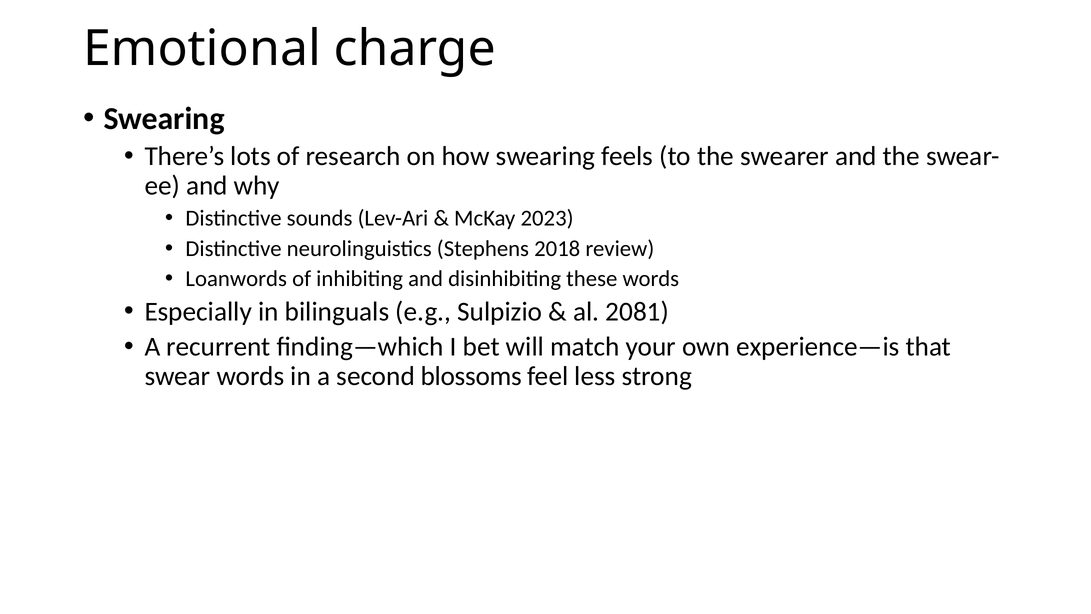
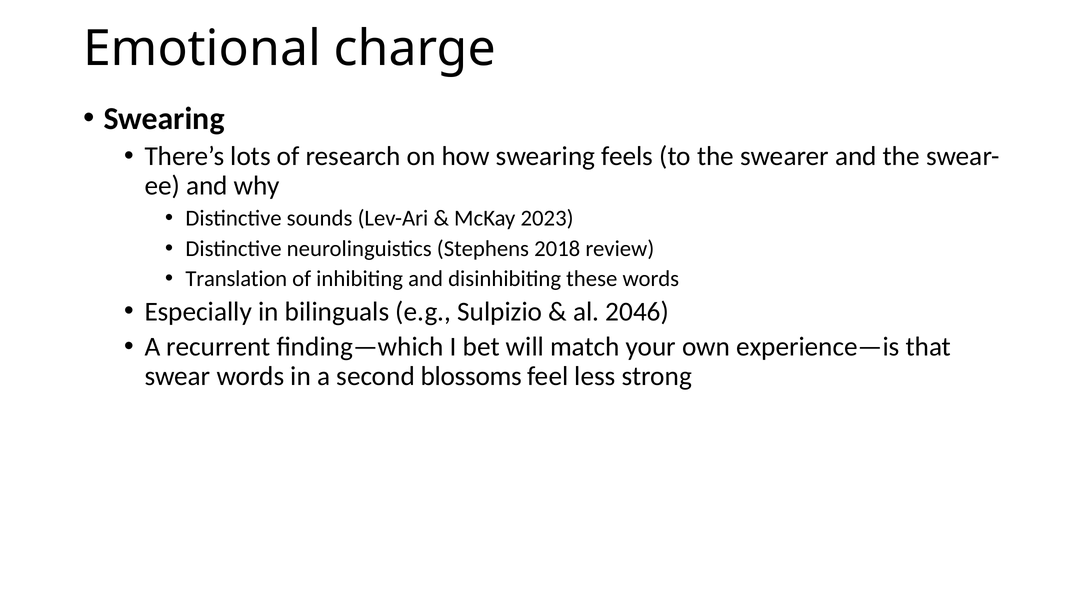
Loanwords: Loanwords -> Translation (236, 279)
2081: 2081 -> 2046 (637, 311)
